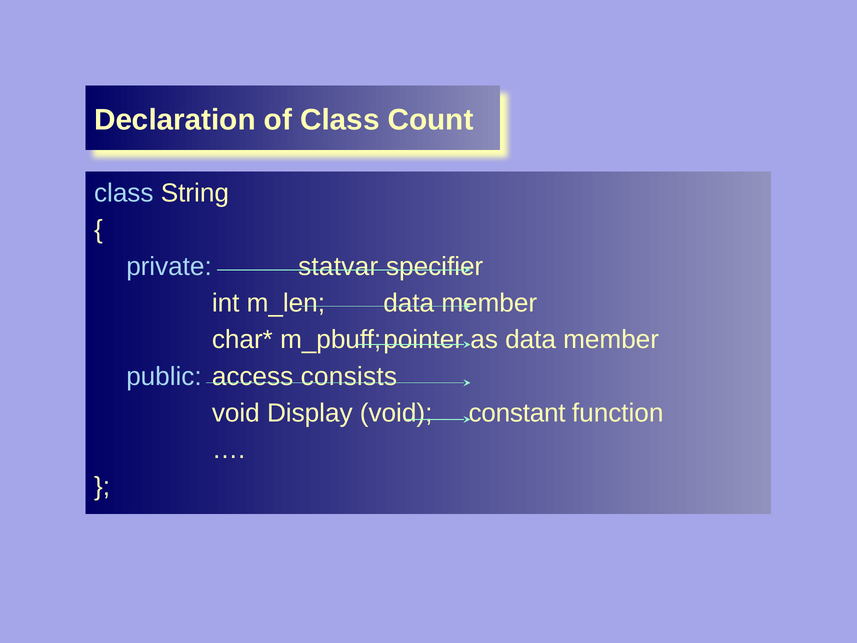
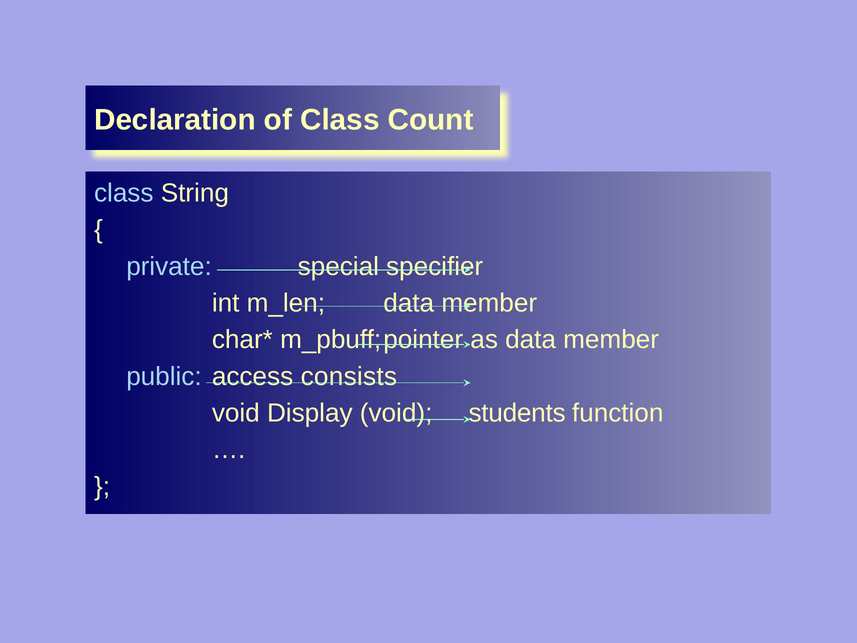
statvar: statvar -> special (338, 266)
constant: constant -> students (517, 413)
